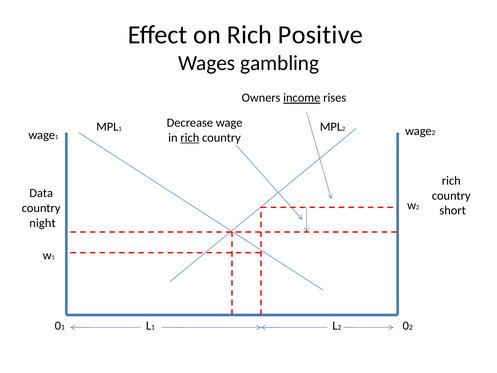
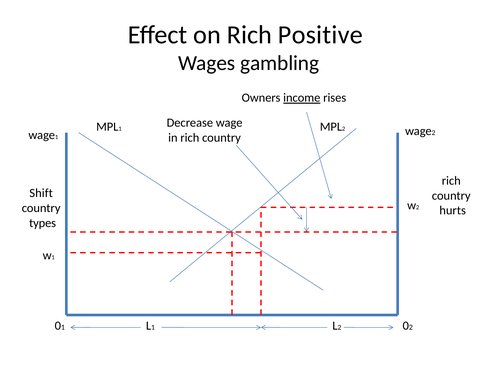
rich underline: present -> none (190, 137)
Data: Data -> Shift (41, 193)
short: short -> hurts (453, 210)
night: night -> types (43, 223)
